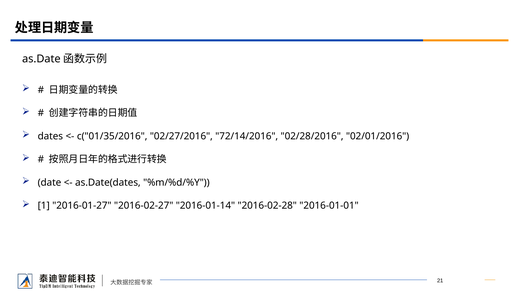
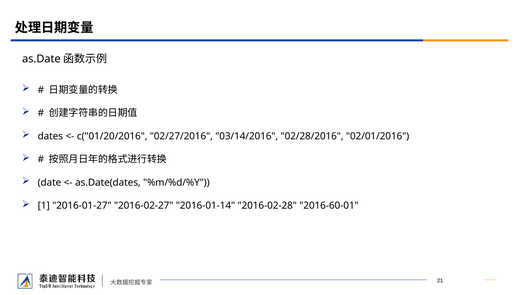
c("01/35/2016: c("01/35/2016 -> c("01/20/2016 (112, 136)
72/14/2016: 72/14/2016 -> 03/14/2016 (247, 136)
2016-01-01: 2016-01-01 -> 2016-60-01 (329, 206)
